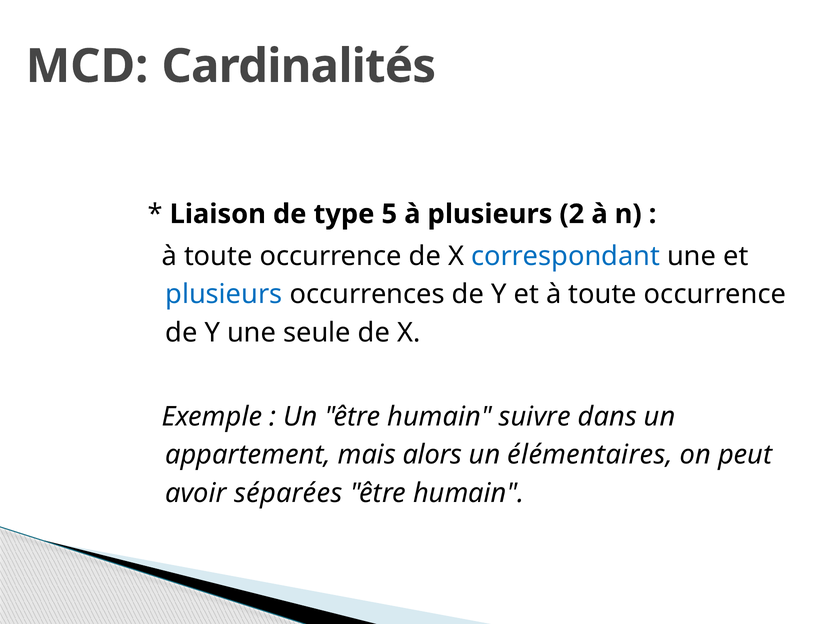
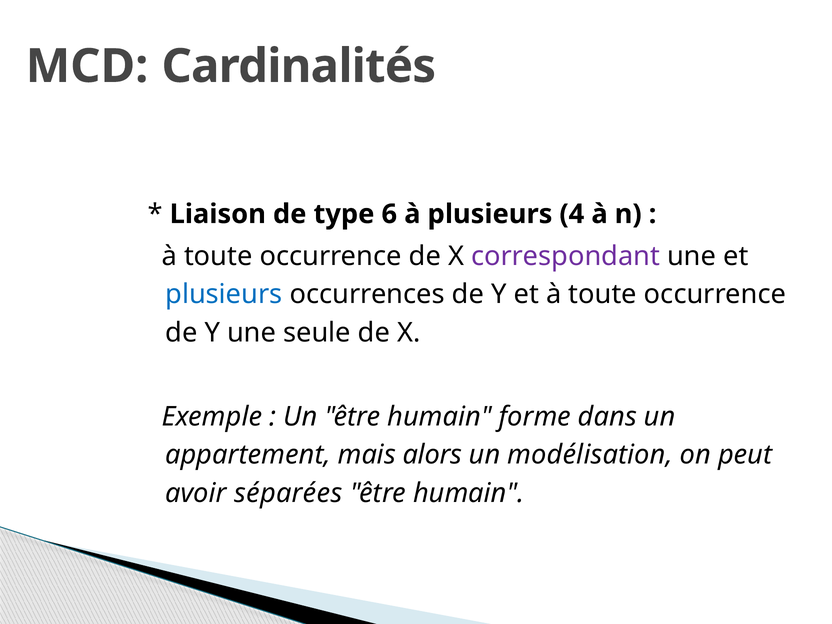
5: 5 -> 6 (389, 214)
2: 2 -> 4 (572, 214)
correspondant colour: blue -> purple (566, 256)
suivre: suivre -> forme (535, 417)
élémentaires: élémentaires -> modélisation (590, 455)
